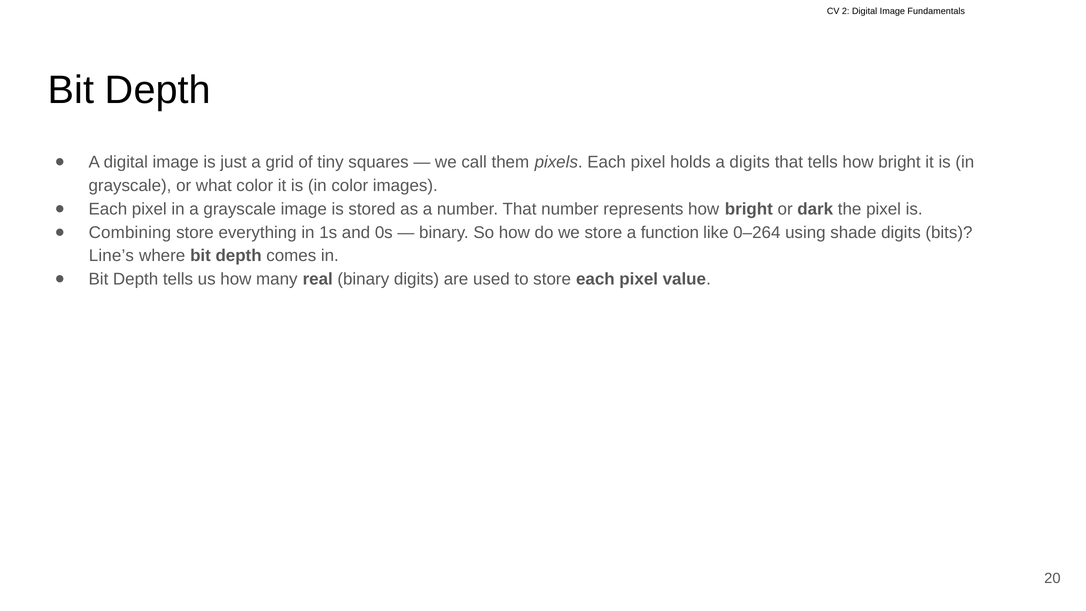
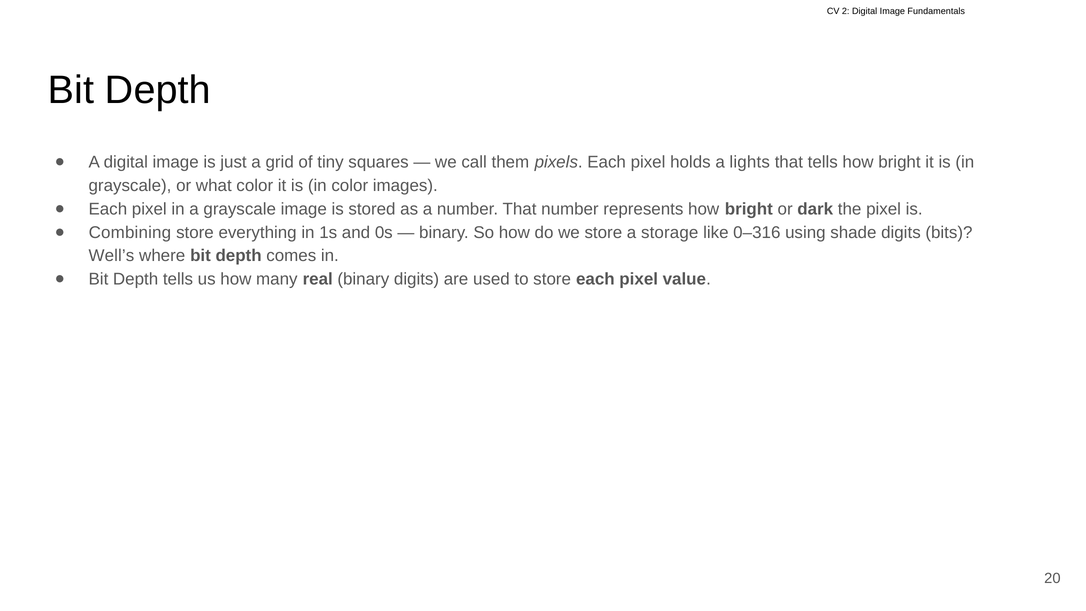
a digits: digits -> lights (750, 162)
function: function -> storage (670, 232)
0–264: 0–264 -> 0–316 (757, 232)
Line’s: Line’s -> Well’s (111, 256)
